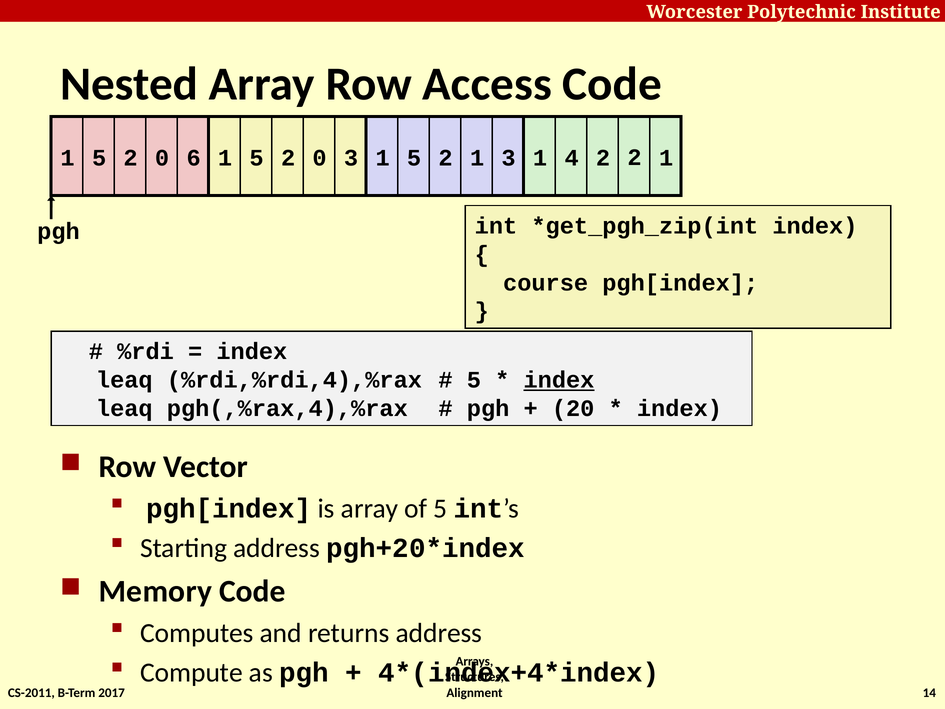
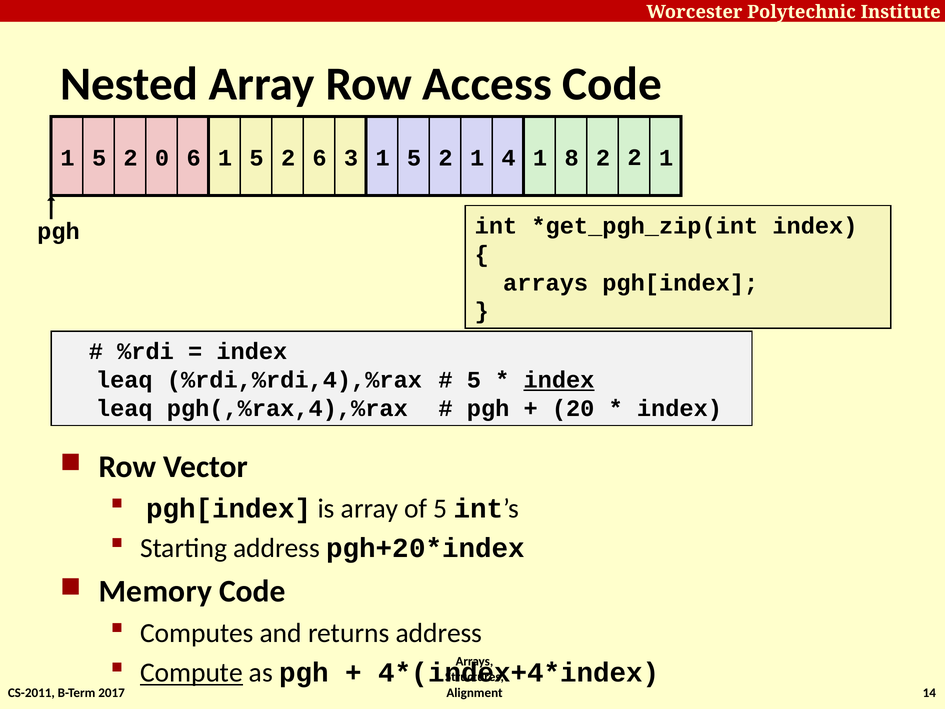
0: 0 -> 6 (320, 158)
1 3: 3 -> 4 (509, 158)
4: 4 -> 8 (572, 158)
course: course -> arrays (546, 283)
Compute underline: none -> present (191, 673)
